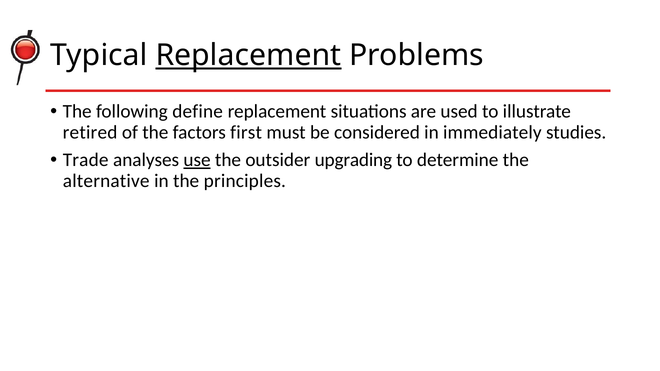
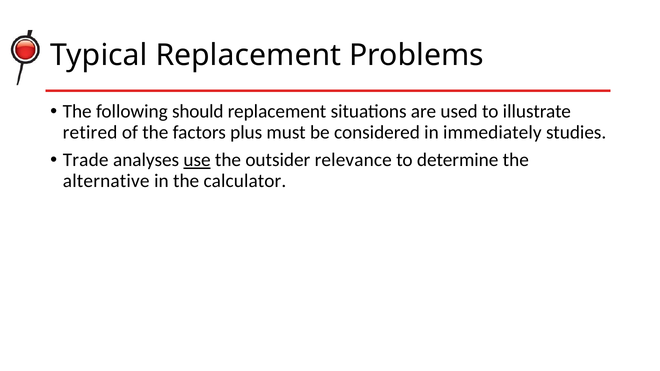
Replacement underline: present -> none (248, 55)
define: define -> should (198, 112)
first: first -> plus (246, 132)
upgrading: upgrading -> relevance (353, 160)
principles: principles -> calculator (245, 181)
